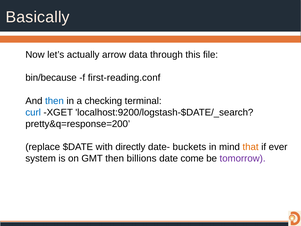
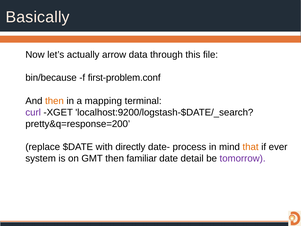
first-reading.conf: first-reading.conf -> first-problem.conf (124, 78)
then colour: blue -> orange (54, 101)
checking: checking -> mapping (103, 101)
curl colour: blue -> purple (33, 112)
buckets: buckets -> process (189, 147)
billions: billions -> familiar (142, 158)
come: come -> detail (192, 158)
